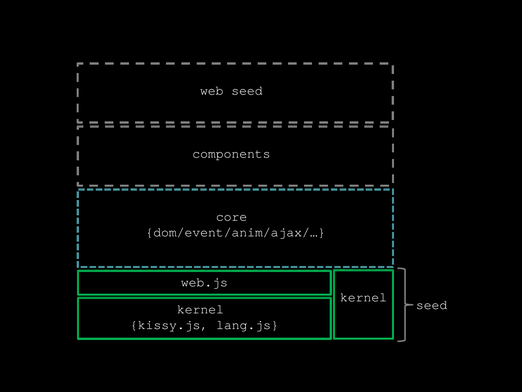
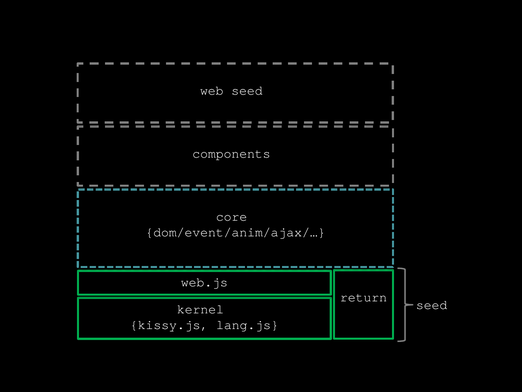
kernel: kernel -> return (364, 297)
